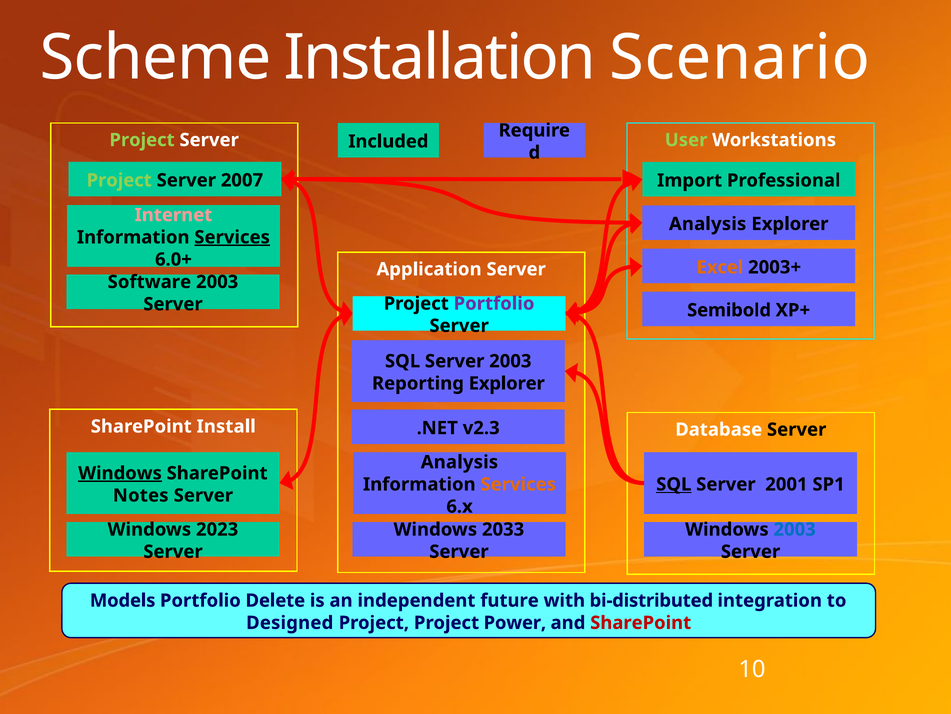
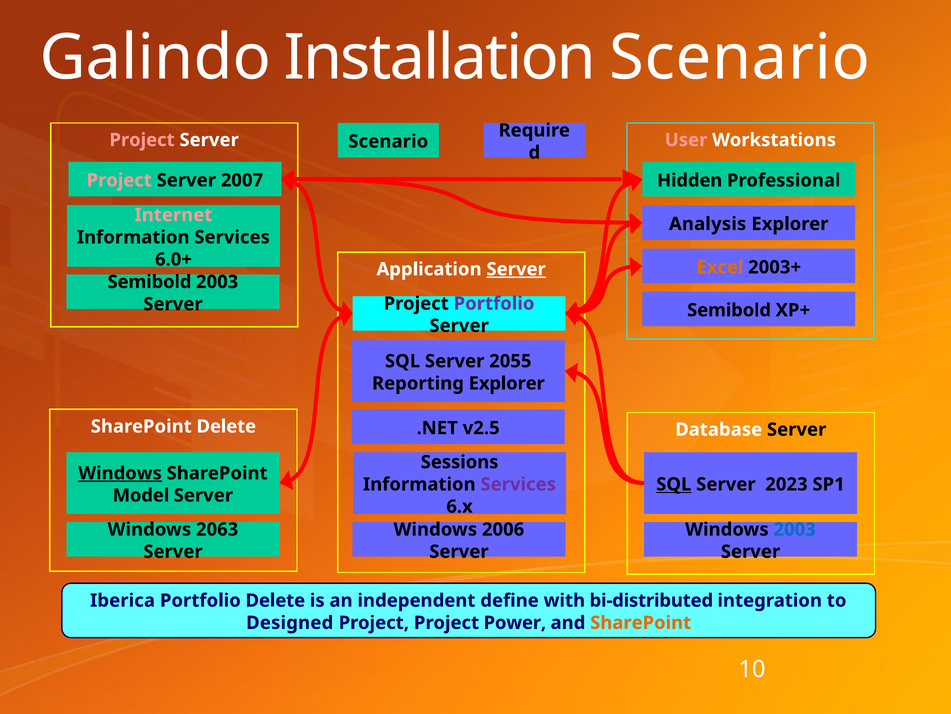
Scheme: Scheme -> Galindo (155, 58)
Project colour: light green -> pink (142, 140)
User colour: light green -> pink (686, 140)
Included: Included -> Scenario (388, 141)
Project colour: light green -> pink (119, 180)
Import: Import -> Hidden (690, 180)
Services underline: present -> none (232, 237)
Server underline: none -> present (516, 269)
Software: Software -> Semibold (149, 282)
Server 2003: 2003 -> 2055 (510, 361)
SharePoint Install: Install -> Delete (226, 426)
v2.3: v2.3 -> v2.5 (481, 428)
Analysis: Analysis -> Sessions (460, 462)
Services colour: orange -> purple (518, 484)
2001: 2001 -> 2023 (786, 484)
Notes: Notes -> Model (141, 495)
2023: 2023 -> 2063 (217, 529)
2033: 2033 -> 2006 (503, 529)
Models: Models -> Iberica (123, 600)
future: future -> define (510, 600)
SharePoint colour: red -> orange (641, 622)
